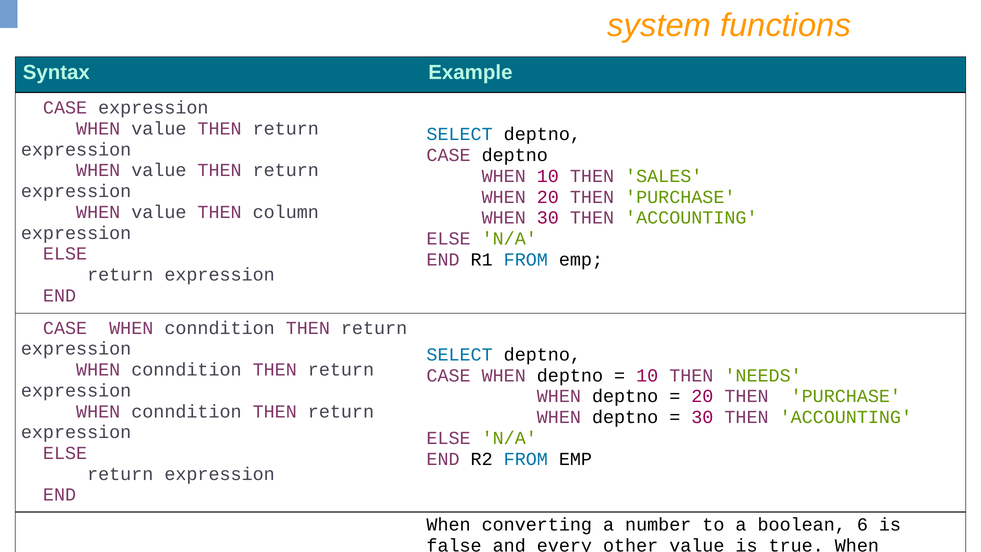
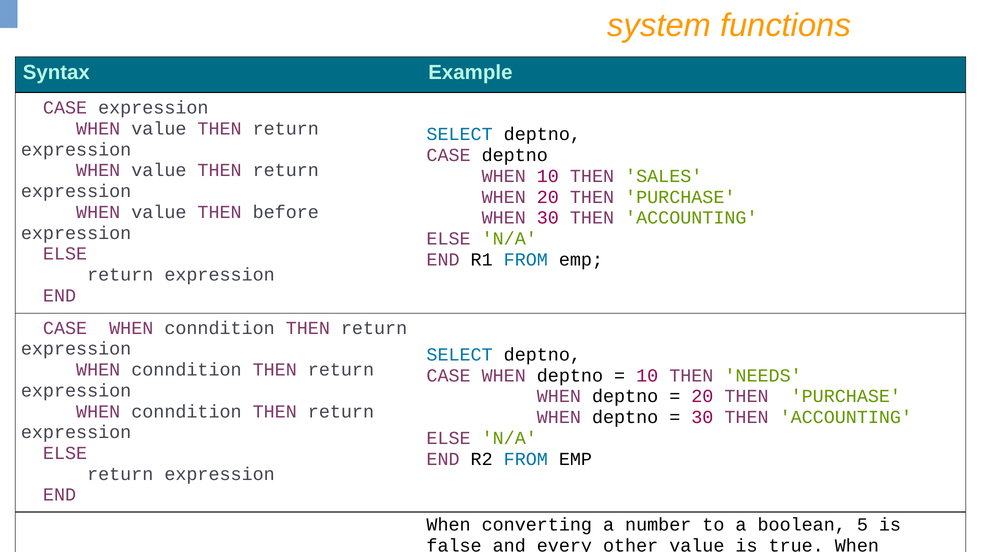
column: column -> before (286, 212)
6: 6 -> 5 (862, 525)
